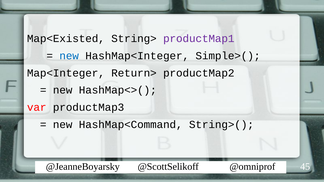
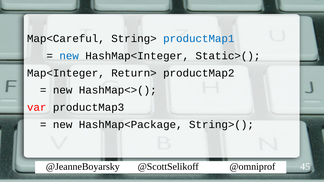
Map<Existed: Map<Existed -> Map<Careful (66, 39)
productMap1 colour: purple -> blue (199, 39)
Simple>(: Simple>( -> Static>( (228, 56)
HashMap<Command: HashMap<Command -> HashMap<Package (131, 125)
